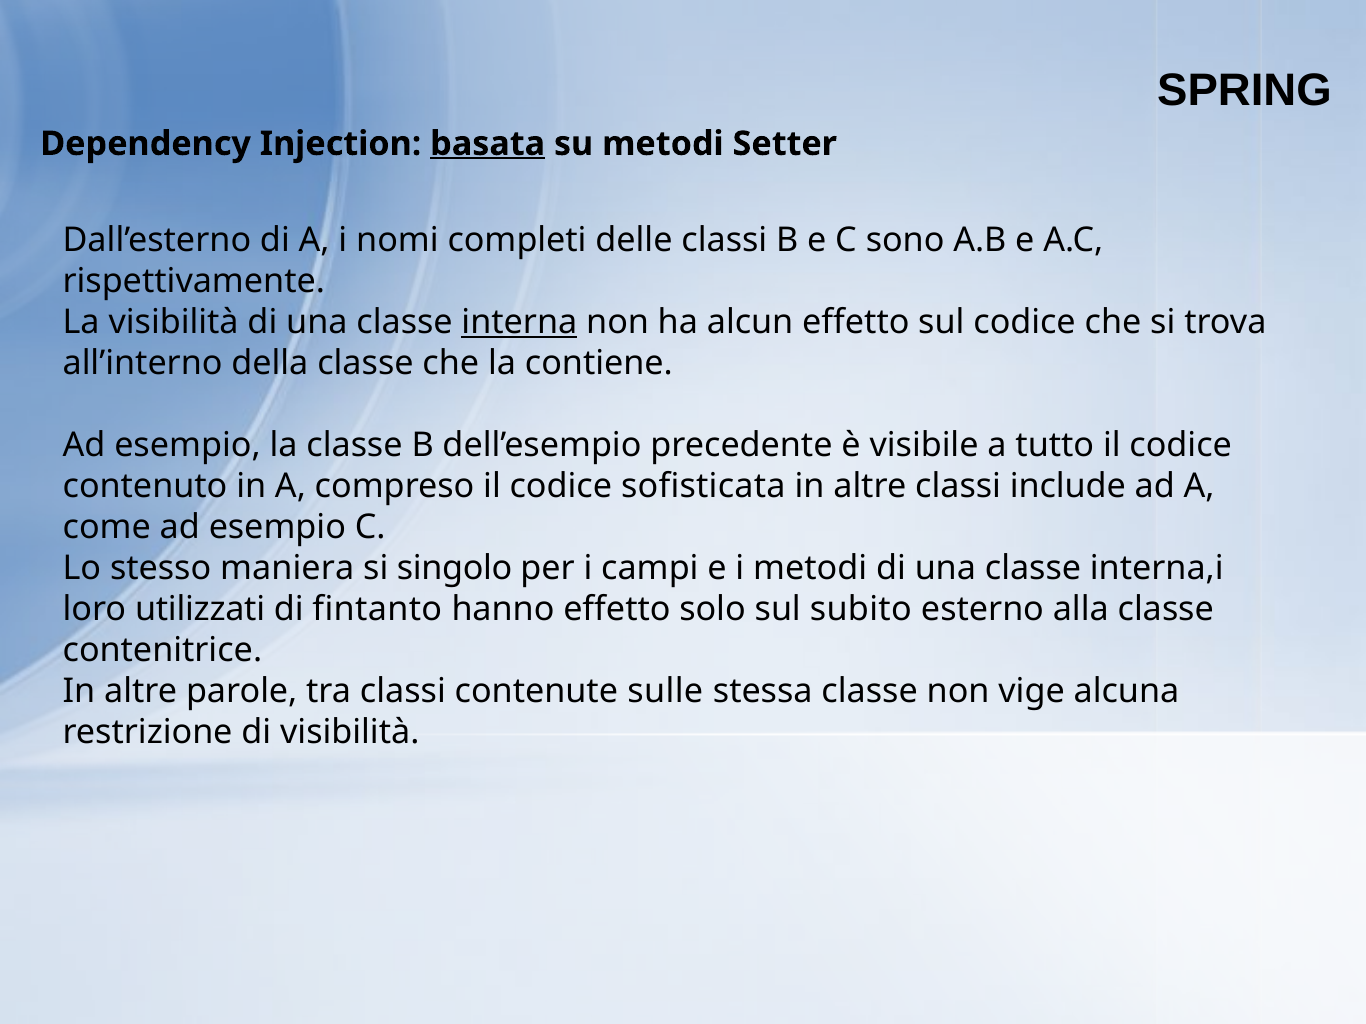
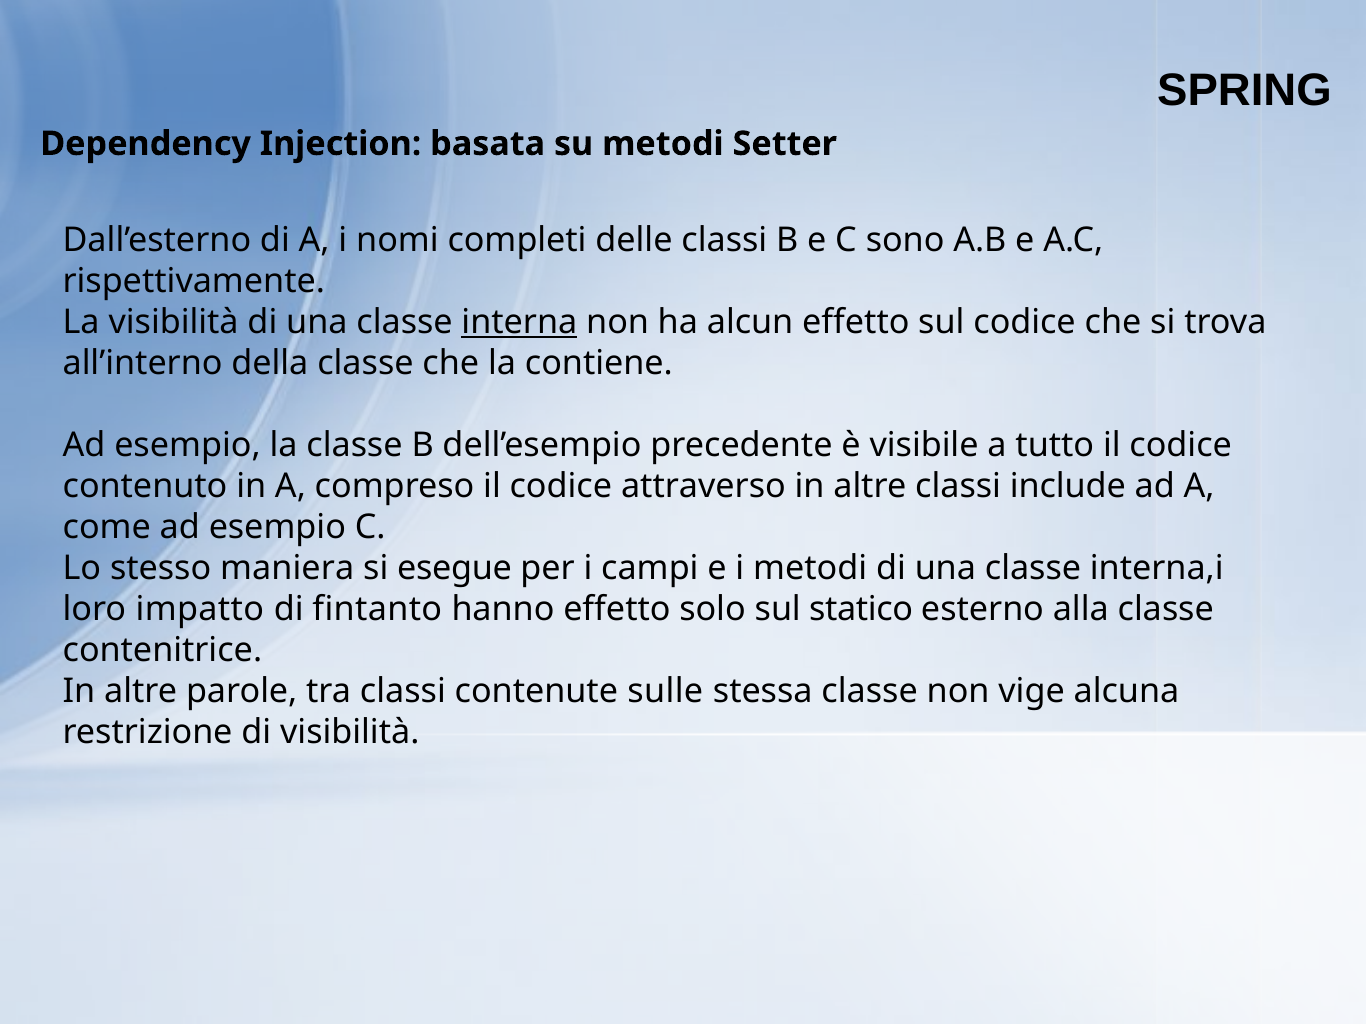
basata underline: present -> none (488, 144)
sofisticata: sofisticata -> attraverso (703, 486)
singolo: singolo -> esegue (455, 568)
utilizzati: utilizzati -> impatto (200, 609)
subito: subito -> statico (861, 609)
